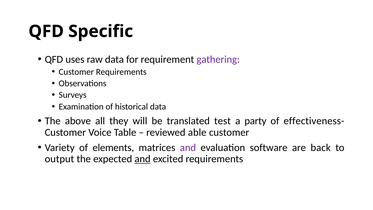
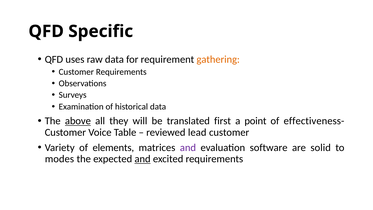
gathering colour: purple -> orange (218, 59)
above underline: none -> present (78, 121)
test: test -> first (223, 121)
party: party -> point (255, 121)
able: able -> lead (197, 132)
back: back -> solid (321, 147)
output: output -> modes (59, 159)
